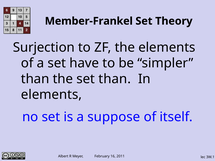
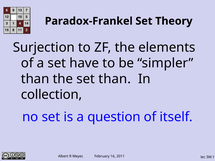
Member-Frankel: Member-Frankel -> Paradox-Frankel (89, 21)
elements: elements -> collection (52, 95)
suppose: suppose -> question (114, 117)
